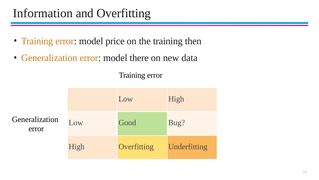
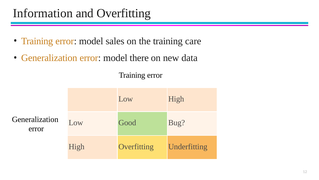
price: price -> sales (115, 41)
then: then -> care (193, 41)
